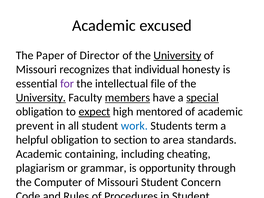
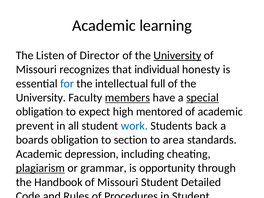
excused: excused -> learning (166, 26)
The Paper: Paper -> Listen (50, 55)
for colour: purple -> blue (67, 84)
file: file -> full (158, 84)
University underline: present -> none (41, 98)
expect underline: present -> none (94, 112)
Students term: term -> back (206, 126)
helpful: helpful -> boards (32, 140)
containing: containing -> depression (92, 154)
plagiarism underline: none -> present (40, 168)
Computer: Computer -> Handbook (58, 182)
Concern: Concern -> Detailed (201, 182)
